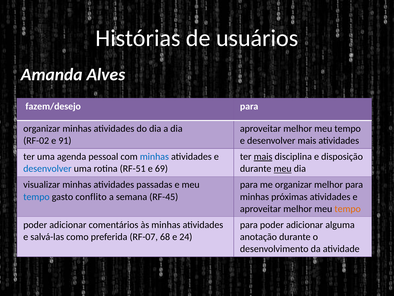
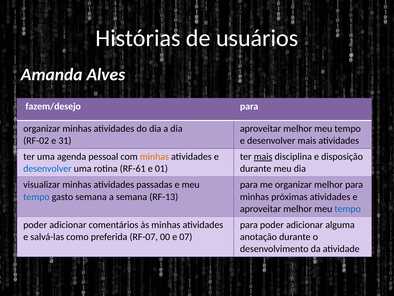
91: 91 -> 31 (65, 140)
minhas colour: blue -> orange (154, 156)
RF-51: RF-51 -> RF-61 (133, 168)
69: 69 -> 01 (161, 168)
meu underline: present -> none (283, 168)
gasto conflito: conflito -> semana (91, 196)
RF-45: RF-45 -> RF-13 (164, 196)
tempo colour: orange -> blue (348, 208)
68: 68 -> 00 (165, 236)
24: 24 -> 07 (186, 236)
